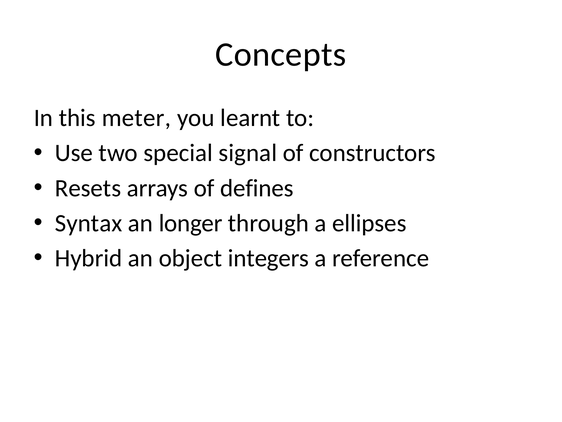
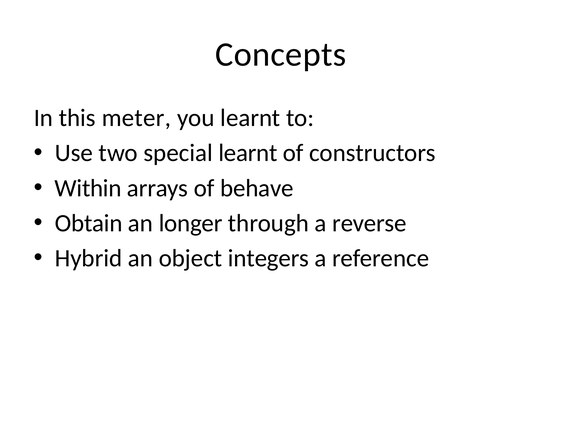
special signal: signal -> learnt (248, 153)
Resets: Resets -> Within (88, 188)
defines: defines -> behave (257, 188)
Syntax: Syntax -> Obtain (89, 223)
ellipses: ellipses -> reverse (369, 223)
